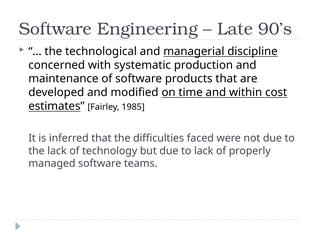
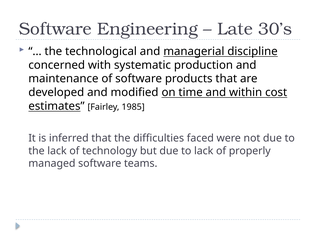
90’s: 90’s -> 30’s (275, 29)
